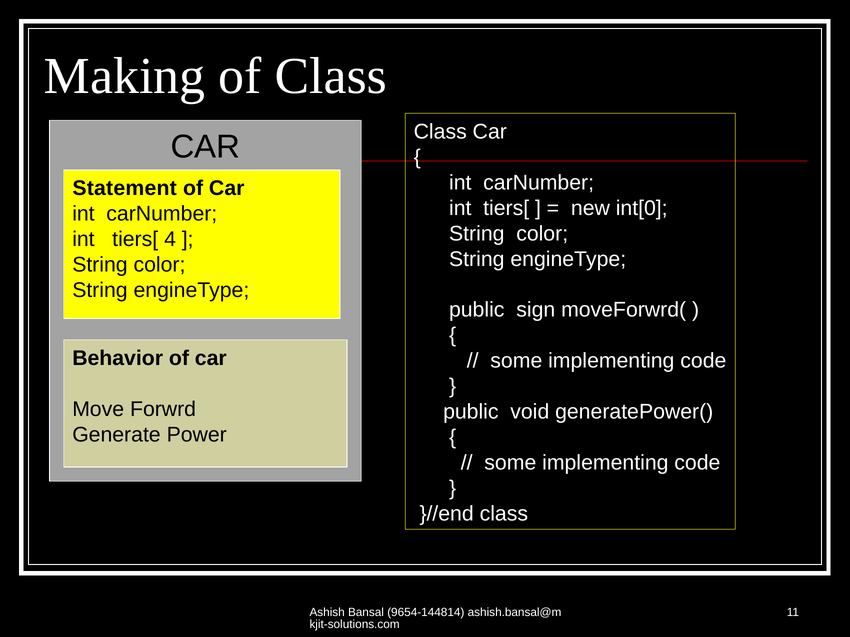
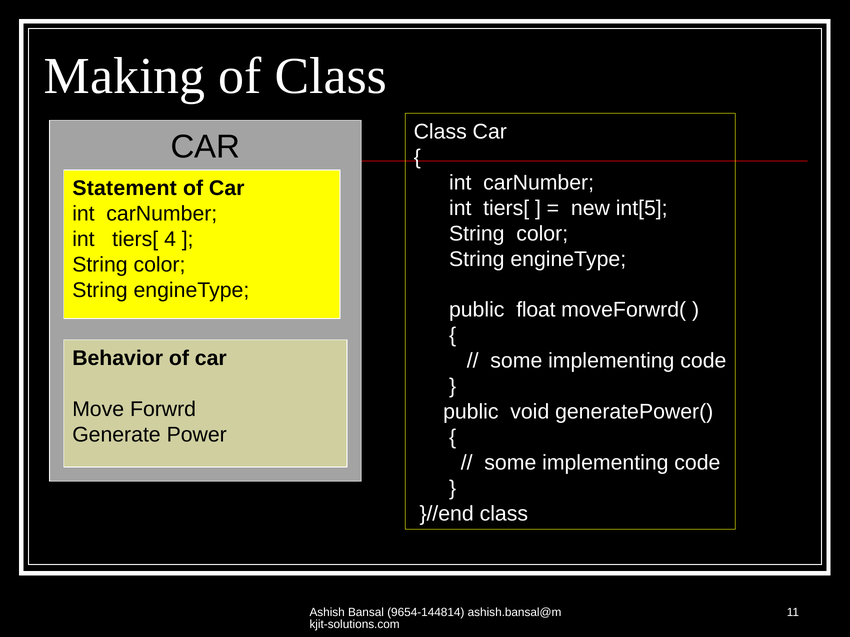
int[0: int[0 -> int[5 (642, 208)
sign: sign -> float (536, 310)
